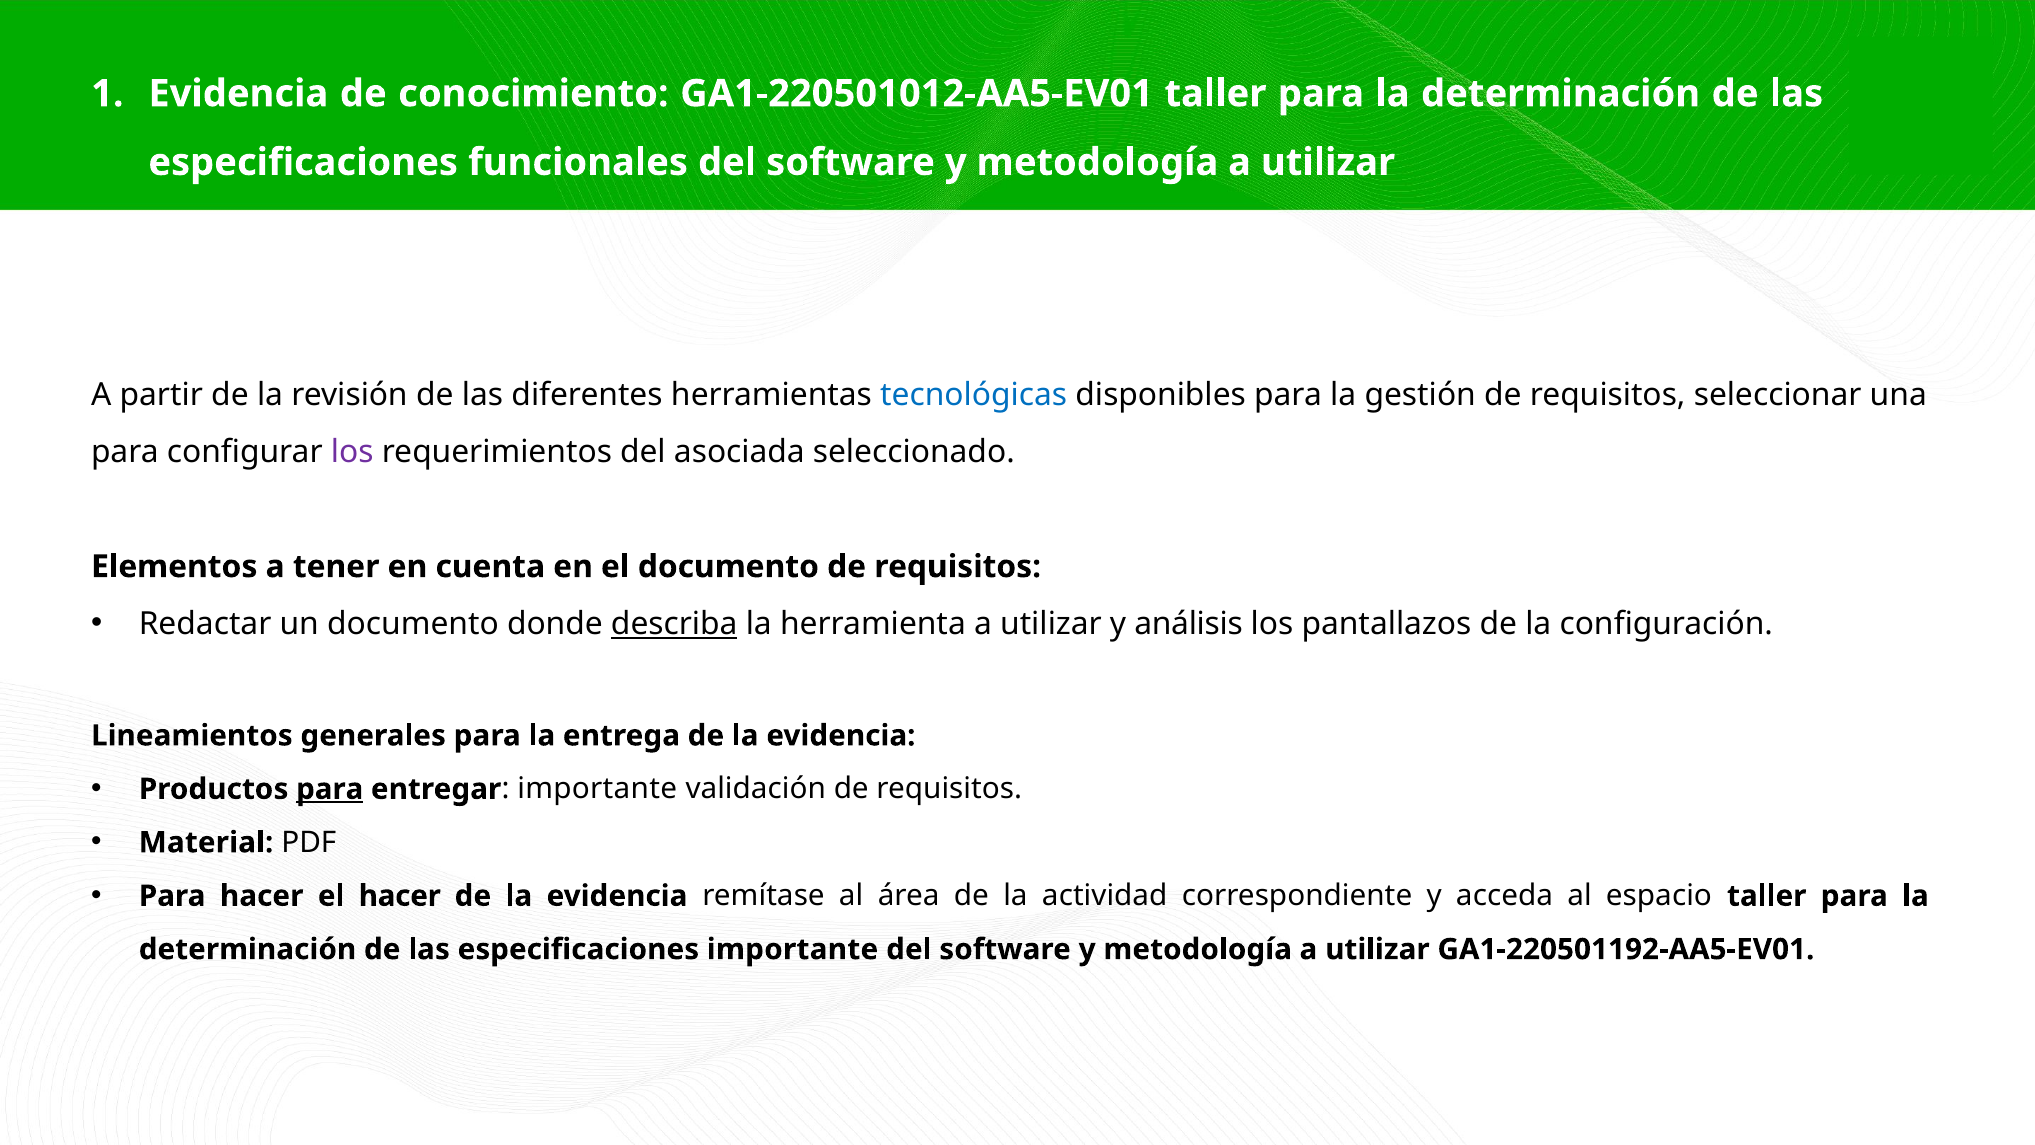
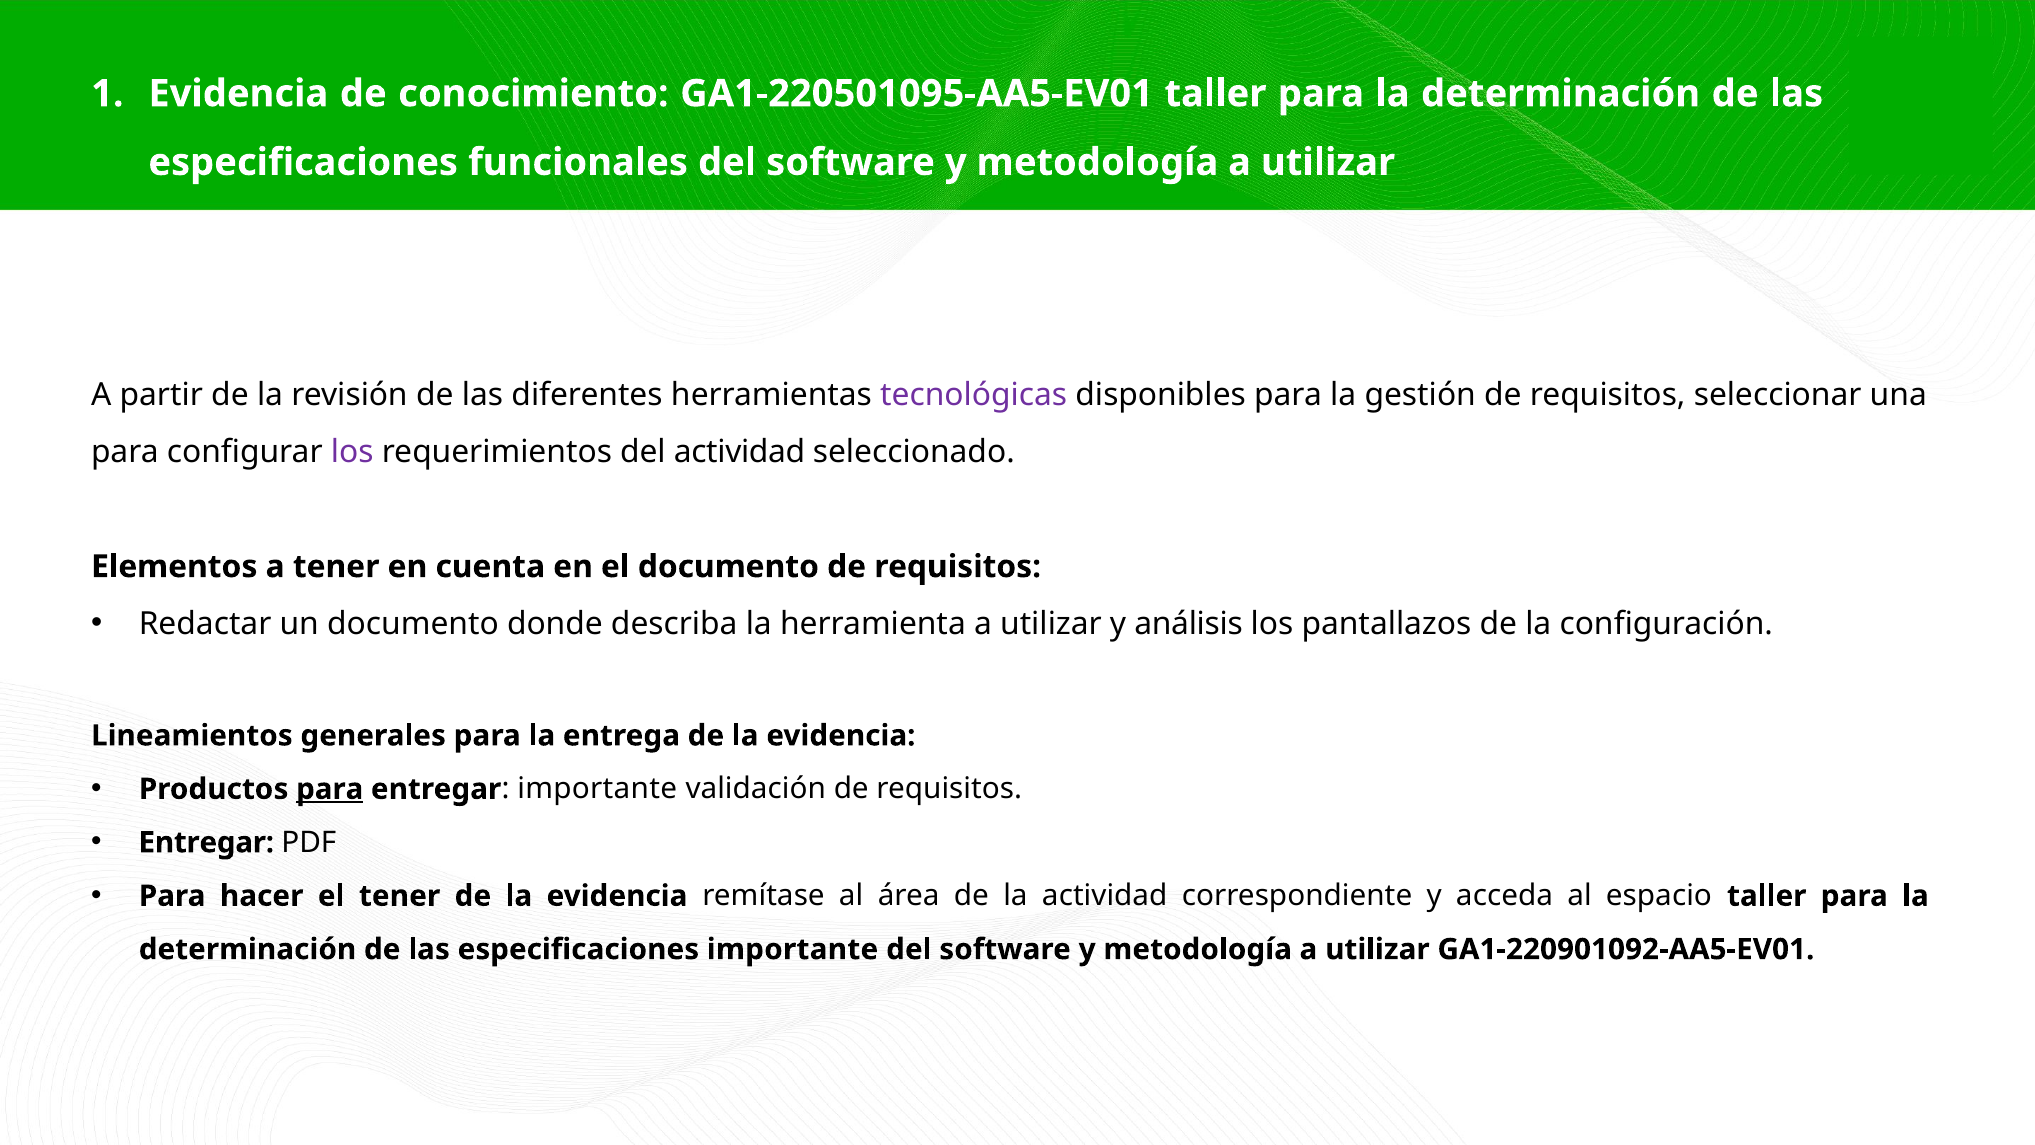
GA1-220501012-AA5-EV01: GA1-220501012-AA5-EV01 -> GA1-220501095-AA5-EV01 (917, 94)
tecnológicas colour: blue -> purple (974, 395)
del asociada: asociada -> actividad (740, 452)
describa underline: present -> none (674, 624)
Material: Material -> Entregar (206, 842)
el hacer: hacer -> tener (400, 896)
GA1-220501192-AA5-EV01: GA1-220501192-AA5-EV01 -> GA1-220901092-AA5-EV01 (1626, 949)
